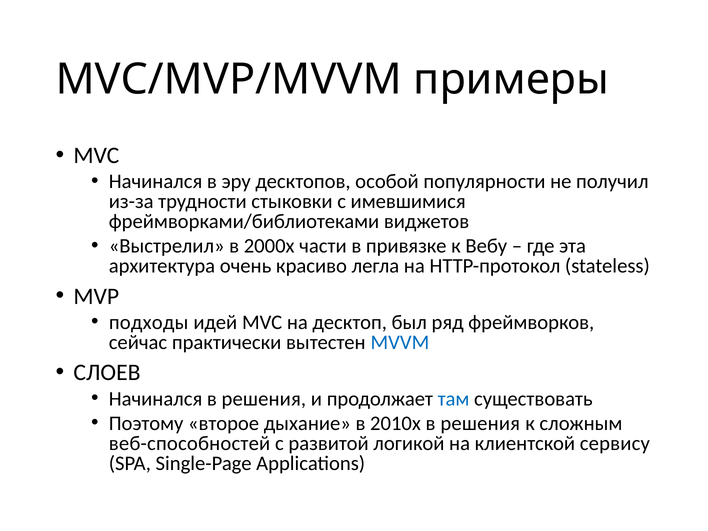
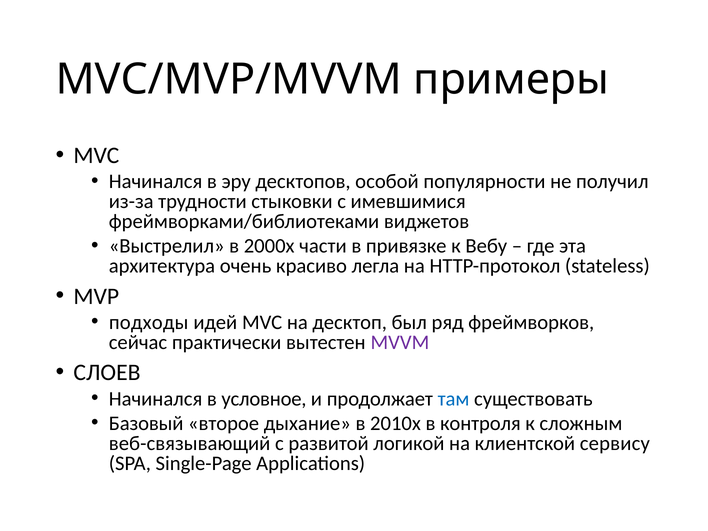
MVVM colour: blue -> purple (400, 342)
Начинался в решения: решения -> условное (264, 399)
Поэтому: Поэтому -> Базовый (146, 423)
2010х в решения: решения -> контроля (480, 423)
веб-способностей: веб-способностей -> веб-связывающий (190, 443)
